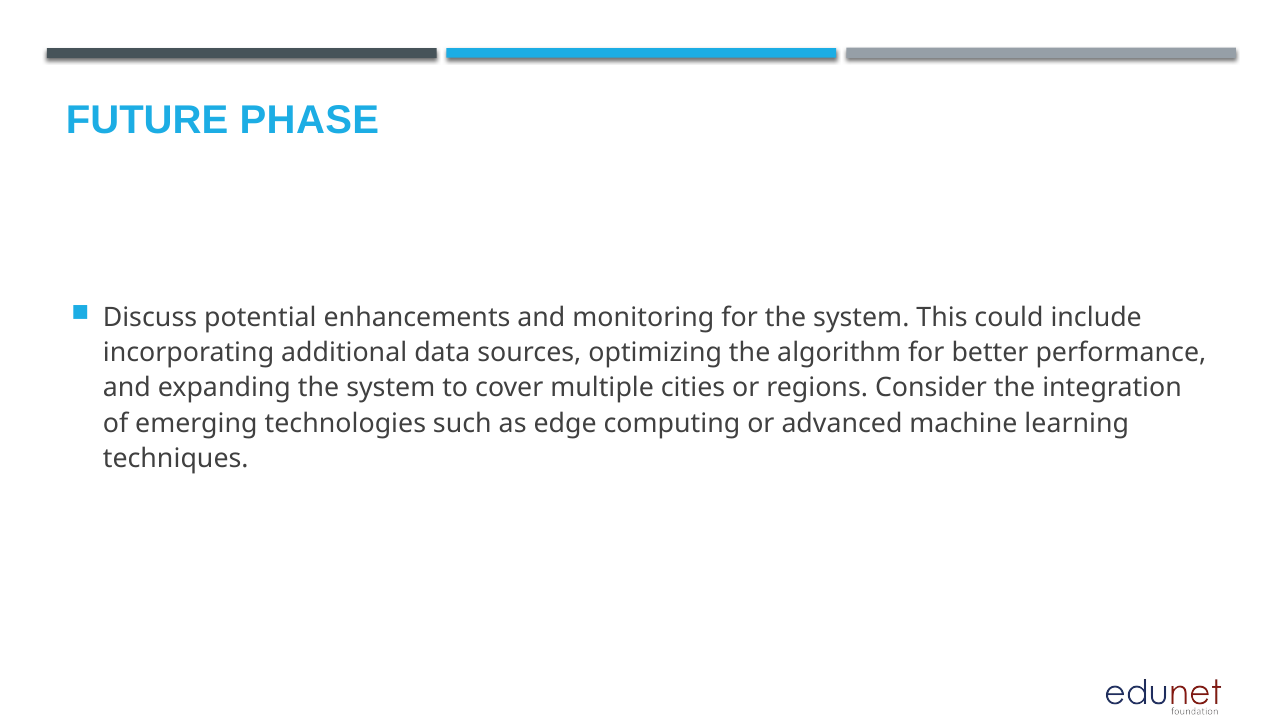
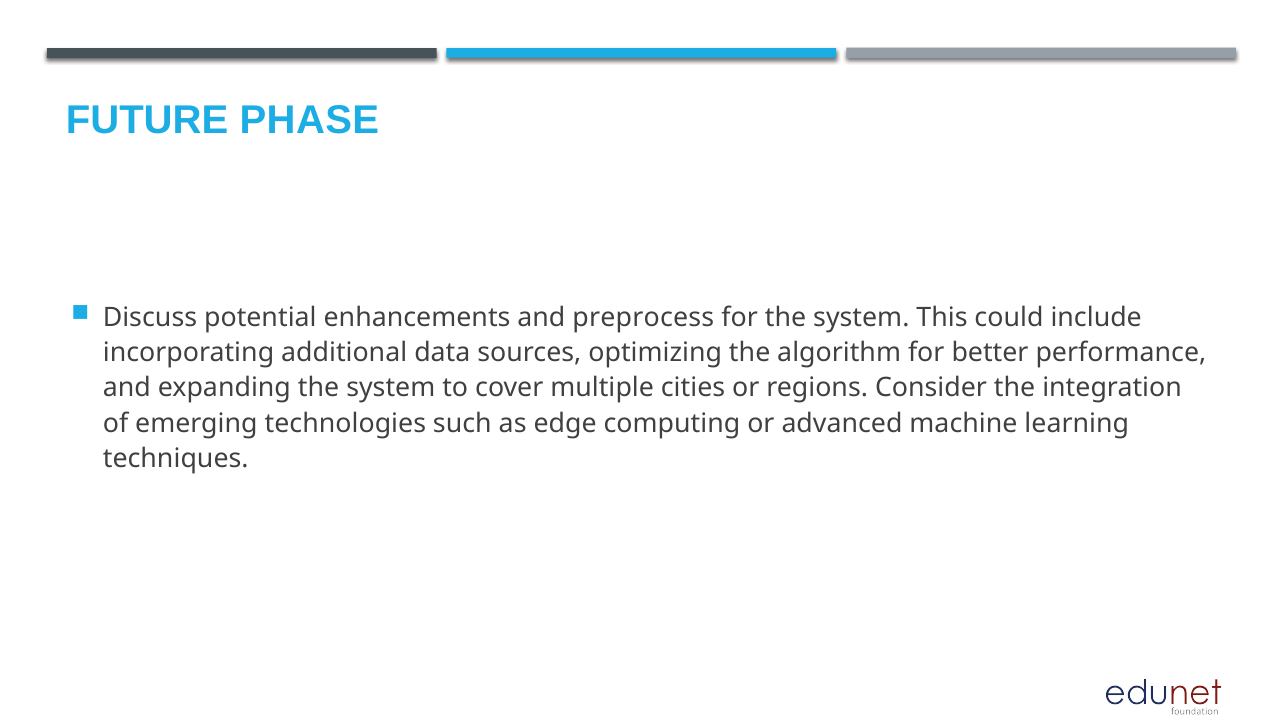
monitoring: monitoring -> preprocess (643, 317)
